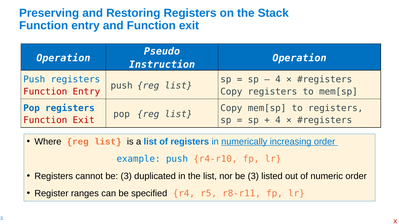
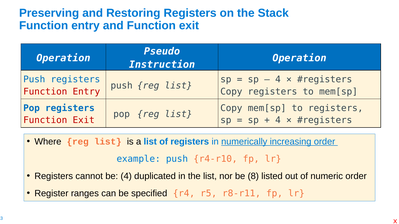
cannot be 3: 3 -> 4 (126, 176)
nor be 3: 3 -> 8 (253, 176)
